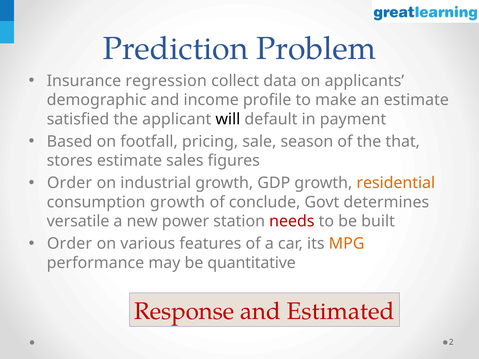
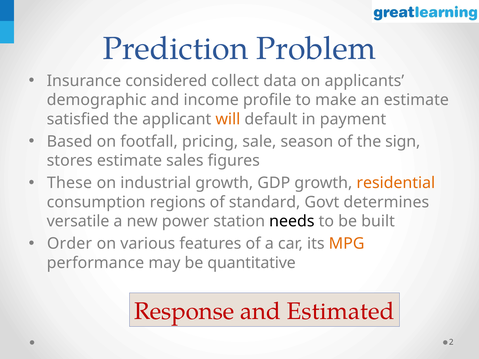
regression: regression -> considered (166, 81)
will colour: black -> orange (228, 119)
that: that -> sign (403, 142)
Order: Order -> These (70, 183)
consumption growth: growth -> regions (178, 202)
conclude: conclude -> standard (265, 202)
needs colour: red -> black (292, 221)
